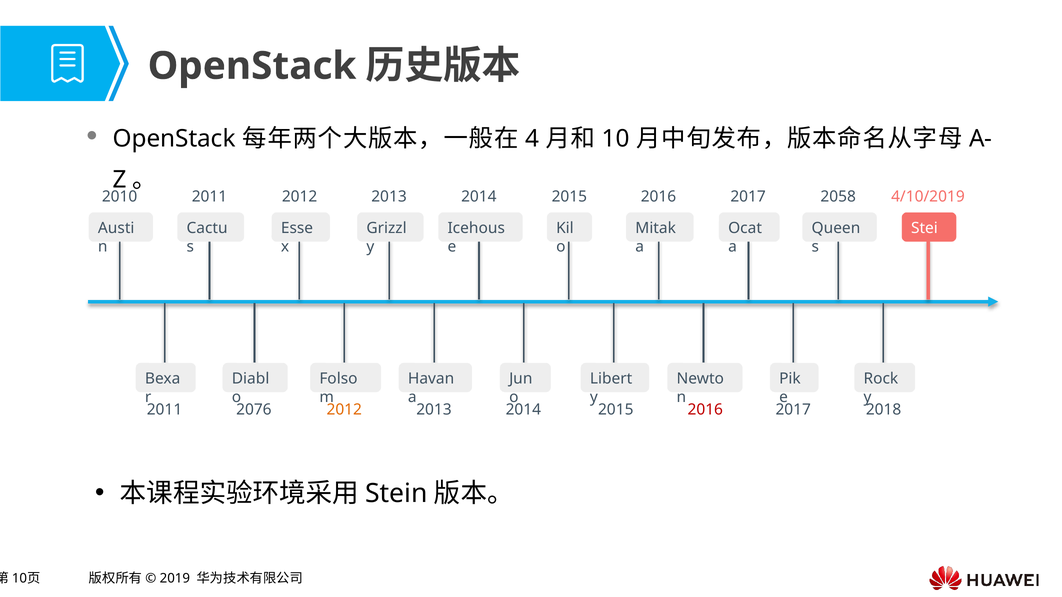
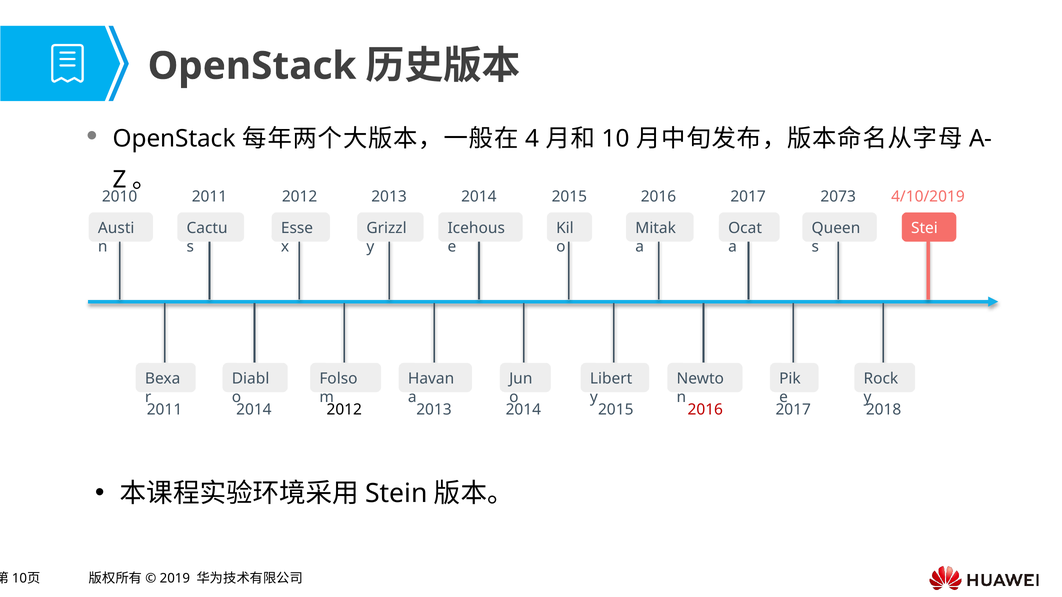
2058: 2058 -> 2073 (838, 197)
2011 2076: 2076 -> 2014 (254, 410)
2012 colour: orange -> black (344, 410)
